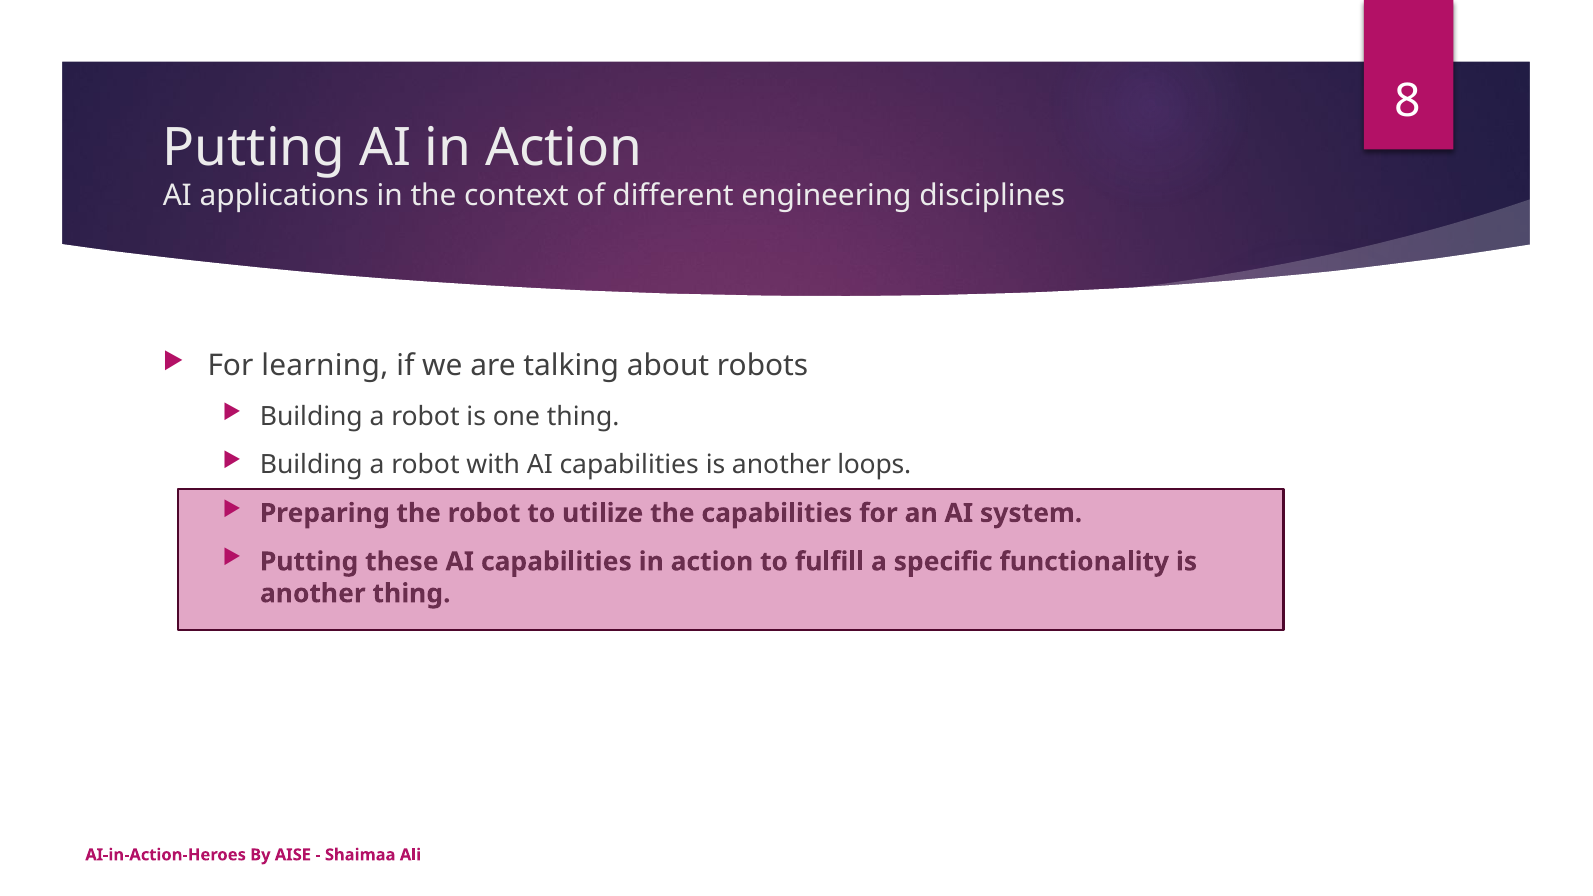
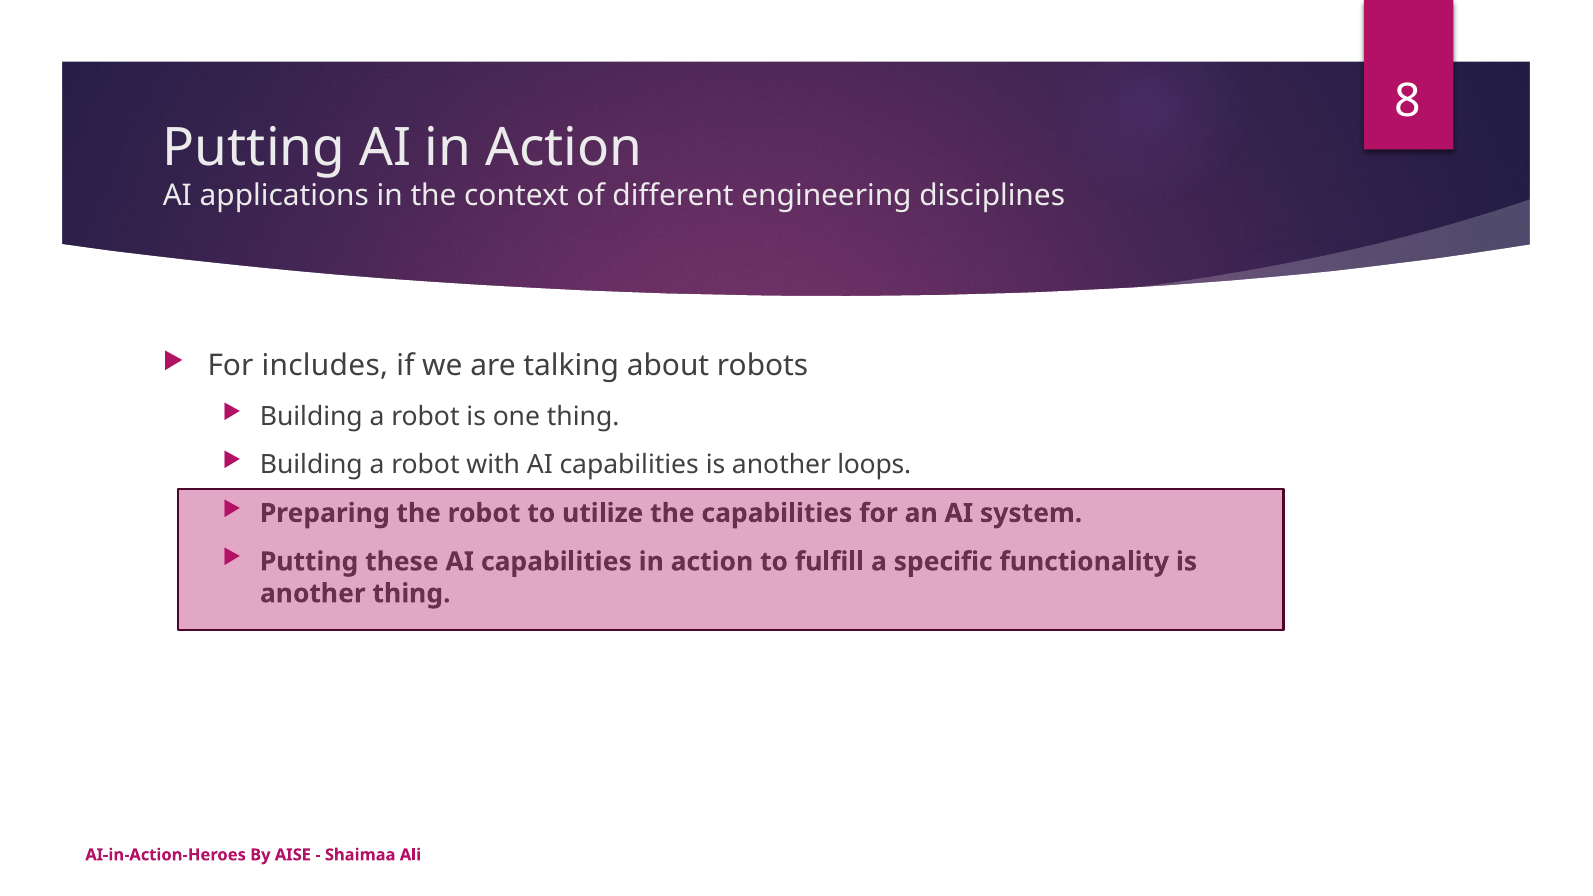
learning: learning -> includes (325, 366)
